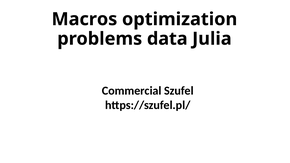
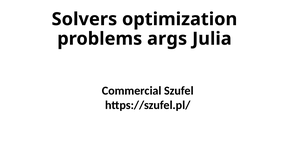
Macros: Macros -> Solvers (84, 19)
data: data -> args (167, 39)
